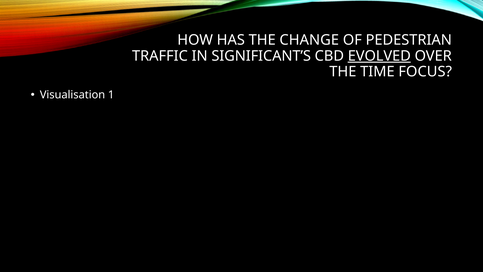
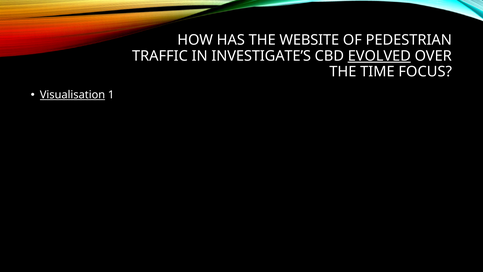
CHANGE: CHANGE -> WEBSITE (309, 40)
SIGNIFICANT’S: SIGNIFICANT’S -> INVESTIGATE’S (261, 56)
Visualisation underline: none -> present (72, 95)
